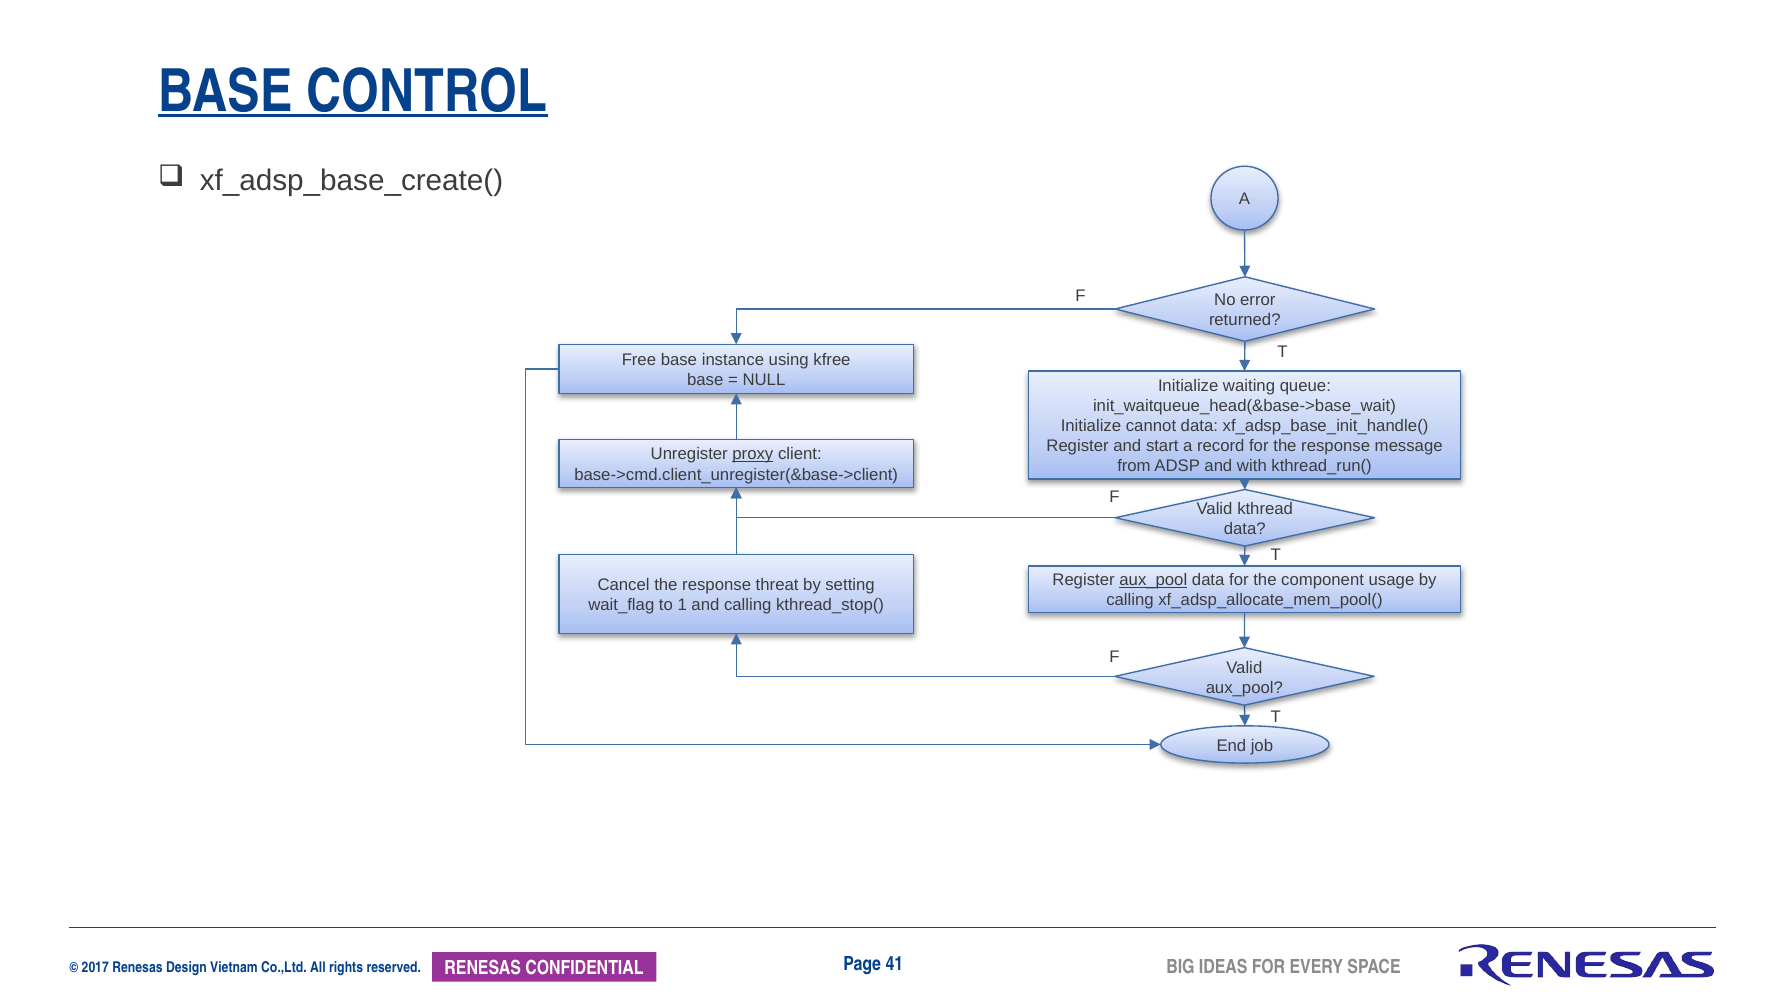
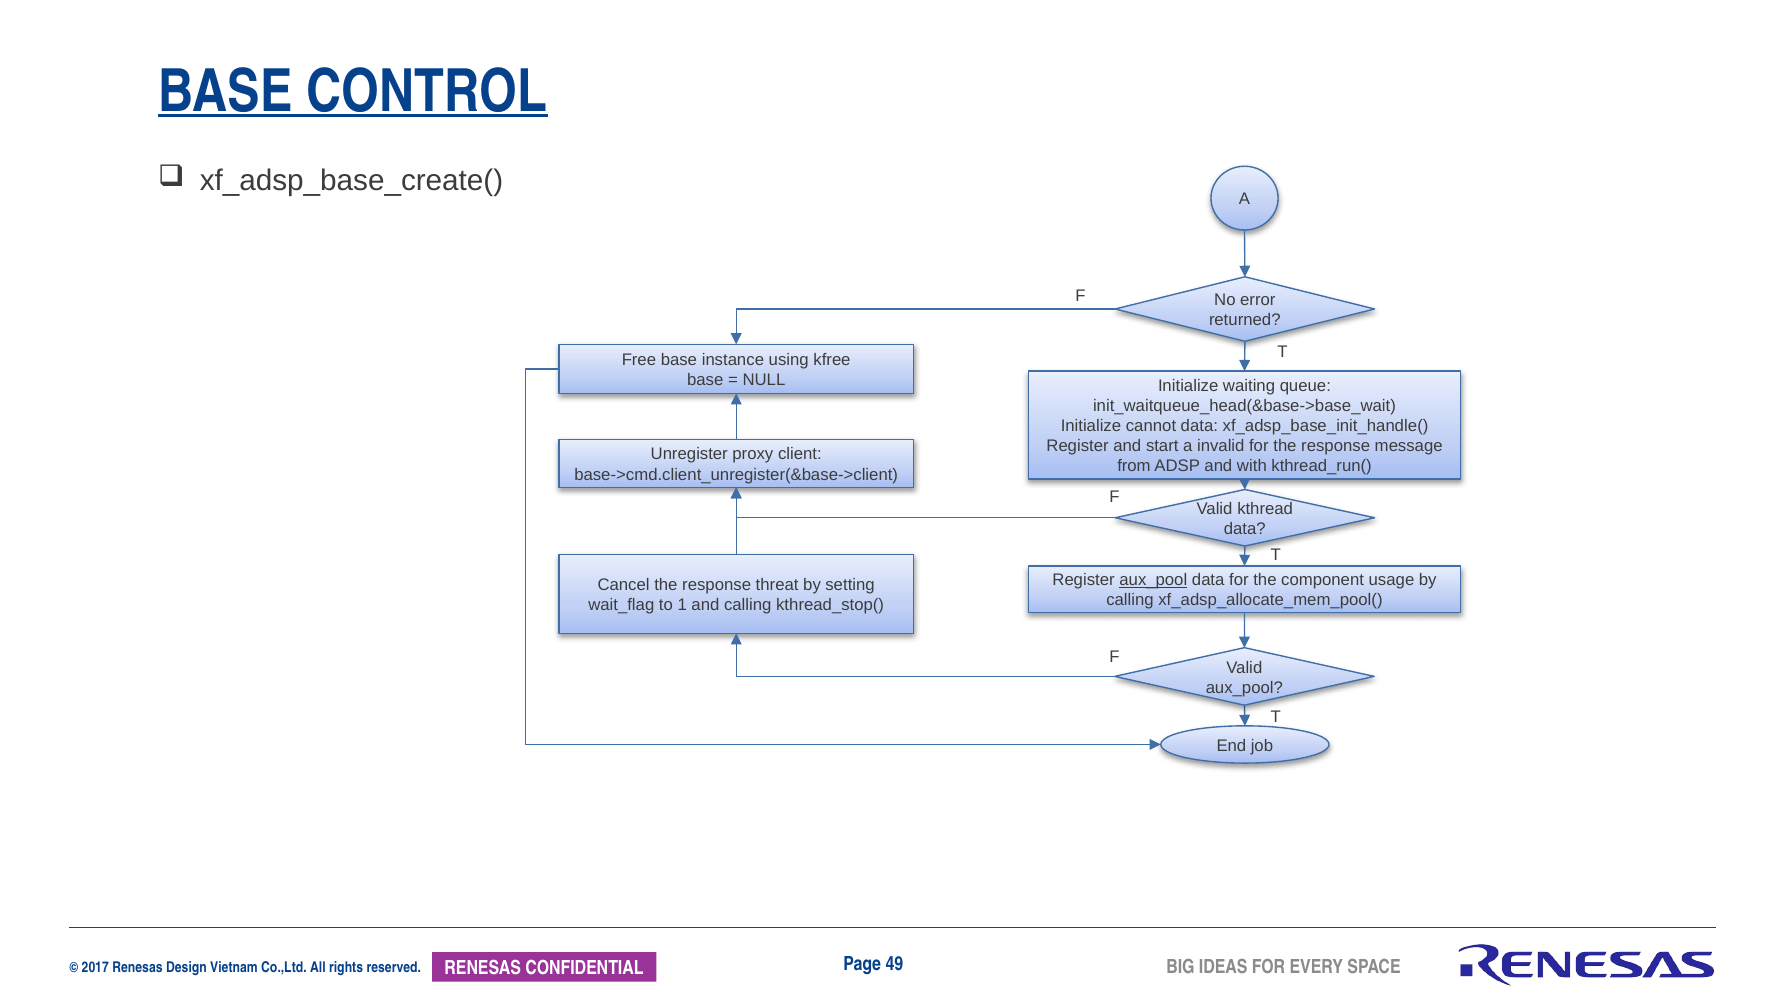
record: record -> invalid (1221, 446)
proxy underline: present -> none (753, 454)
41: 41 -> 49 (895, 964)
